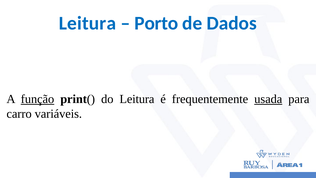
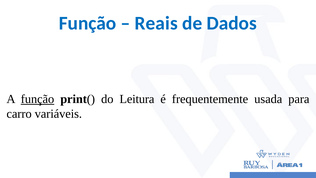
Leitura: Leitura -> Função (88, 23)
Porto: Porto -> Reais (156, 23)
usada underline: present -> none (268, 99)
